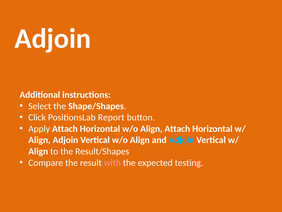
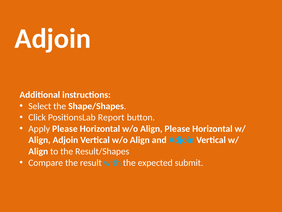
Apply Attach: Attach -> Please (65, 128)
Align Attach: Attach -> Please (177, 128)
with colour: pink -> light blue (112, 162)
testing: testing -> submit (189, 162)
